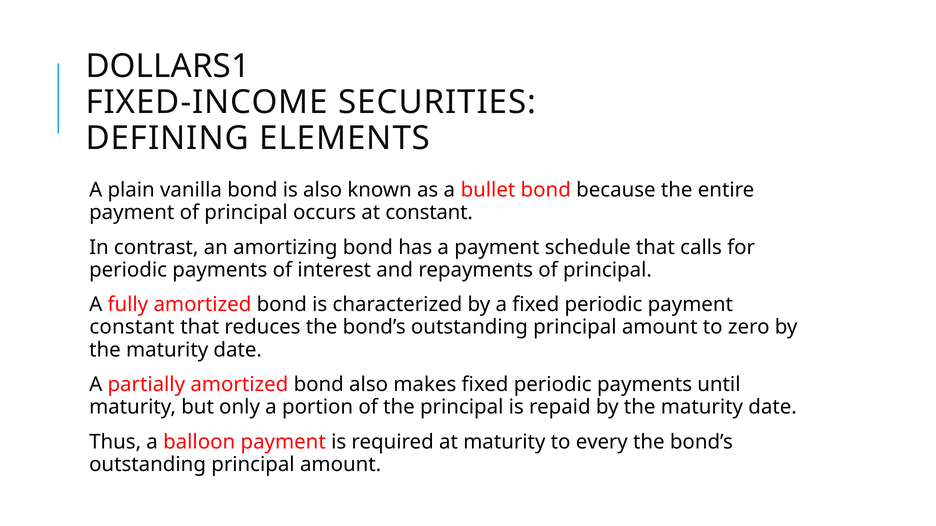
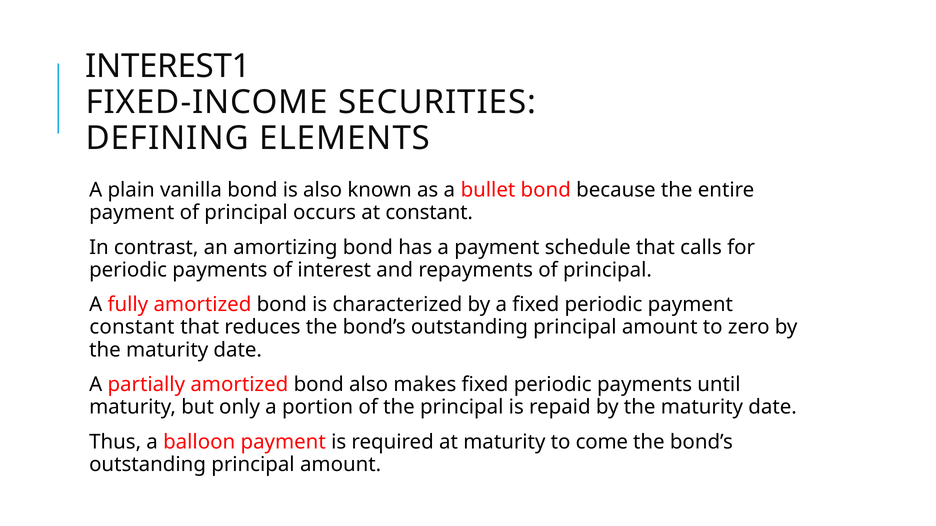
DOLLARS1: DOLLARS1 -> INTEREST1 (168, 66)
every: every -> come (602, 442)
